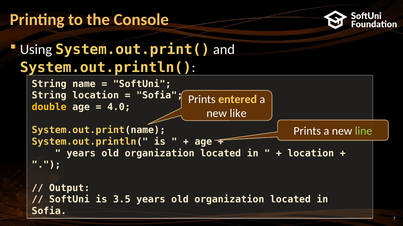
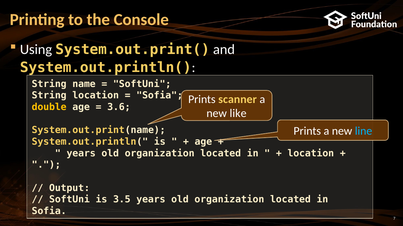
entered: entered -> scanner (238, 100)
4.0: 4.0 -> 3.6 (119, 107)
line colour: light green -> light blue (364, 131)
